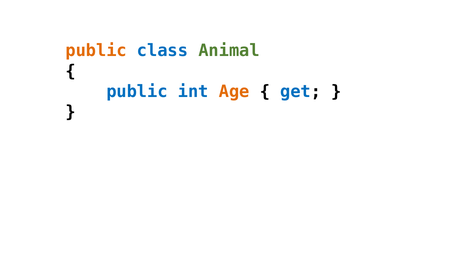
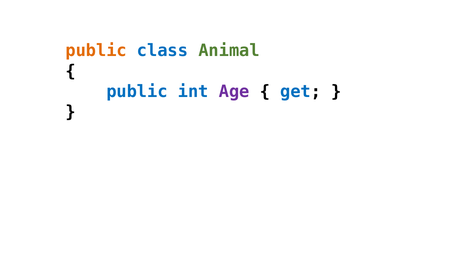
Age colour: orange -> purple (234, 91)
